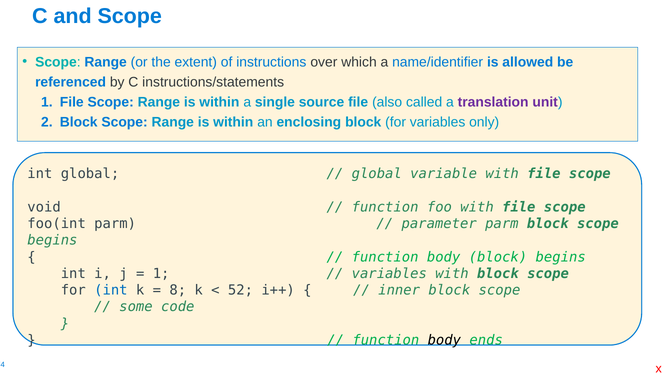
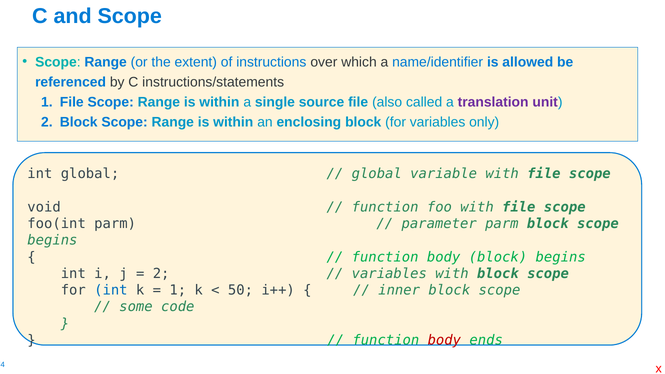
1: 1 -> 2 (161, 274)
8: 8 -> 1 (178, 290)
52: 52 -> 50 (240, 290)
body colour: black -> red (444, 340)
